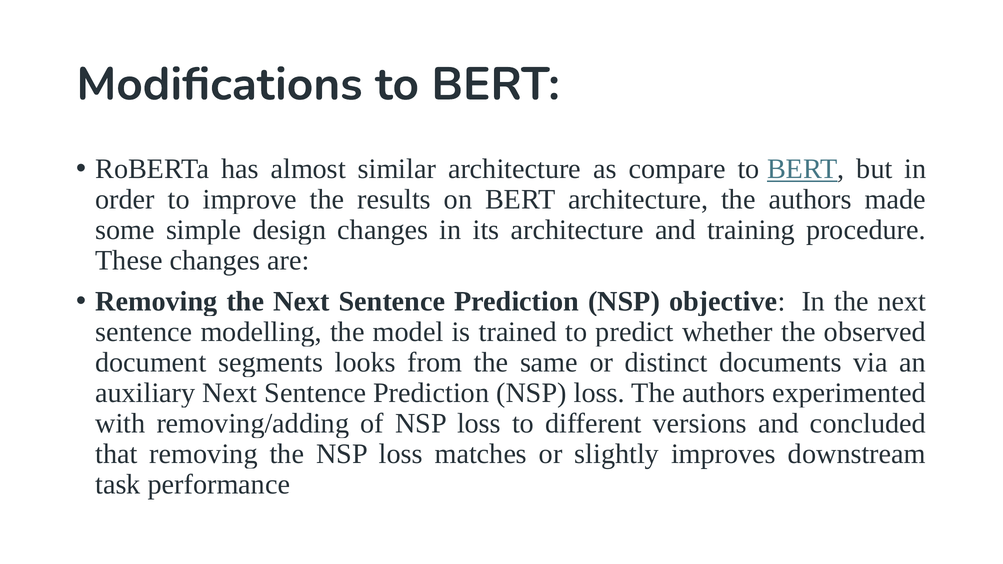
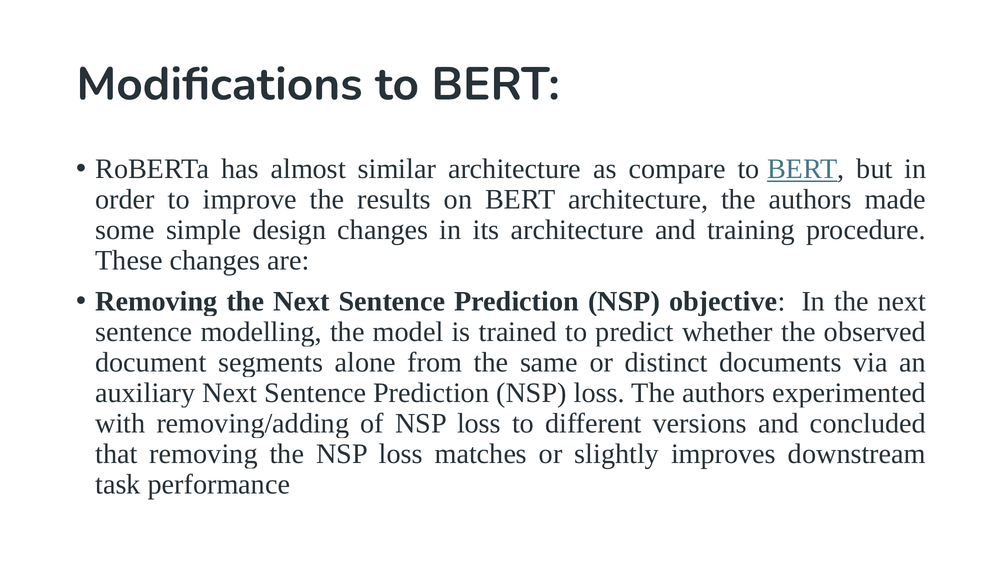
looks: looks -> alone (365, 363)
